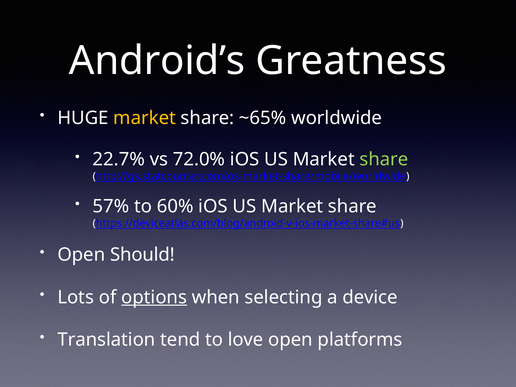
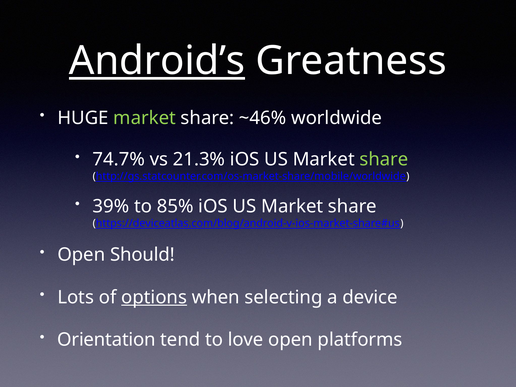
Android’s underline: none -> present (157, 61)
market colour: yellow -> light green (145, 118)
~65%: ~65% -> ~46% (263, 118)
22.7%: 22.7% -> 74.7% (119, 159)
72.0%: 72.0% -> 21.3% (199, 159)
57%: 57% -> 39% (111, 206)
60%: 60% -> 85% (175, 206)
Translation: Translation -> Orientation (106, 340)
